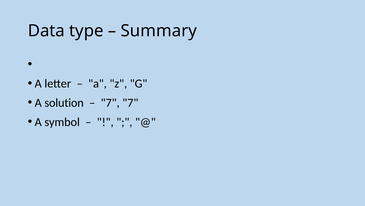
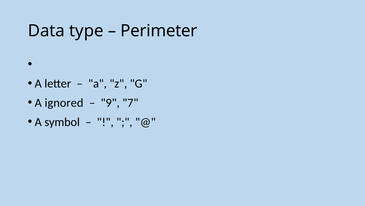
Summary: Summary -> Perimeter (159, 31)
solution: solution -> ignored (64, 102)
7: 7 -> 9 (110, 102)
